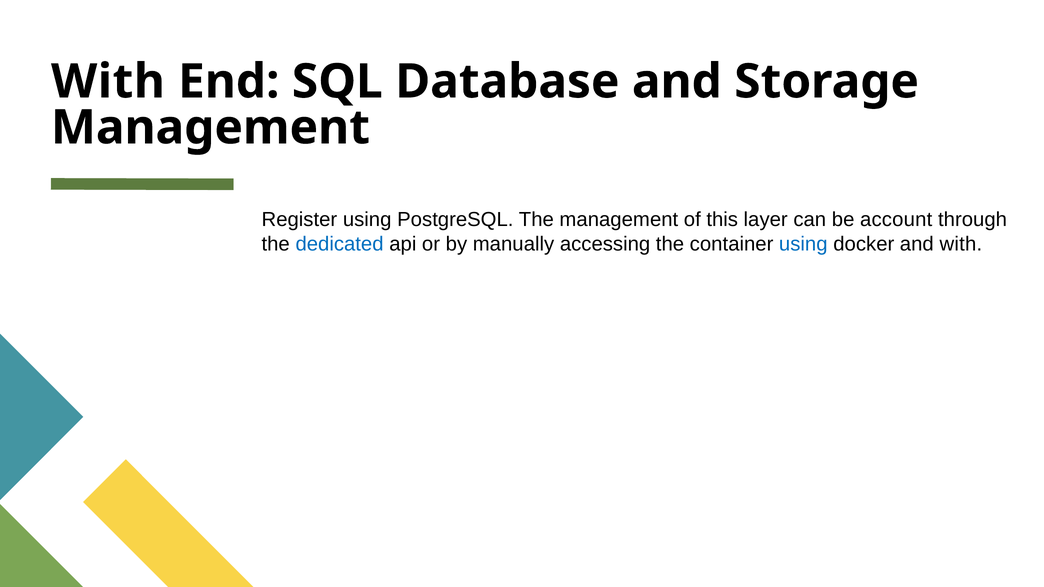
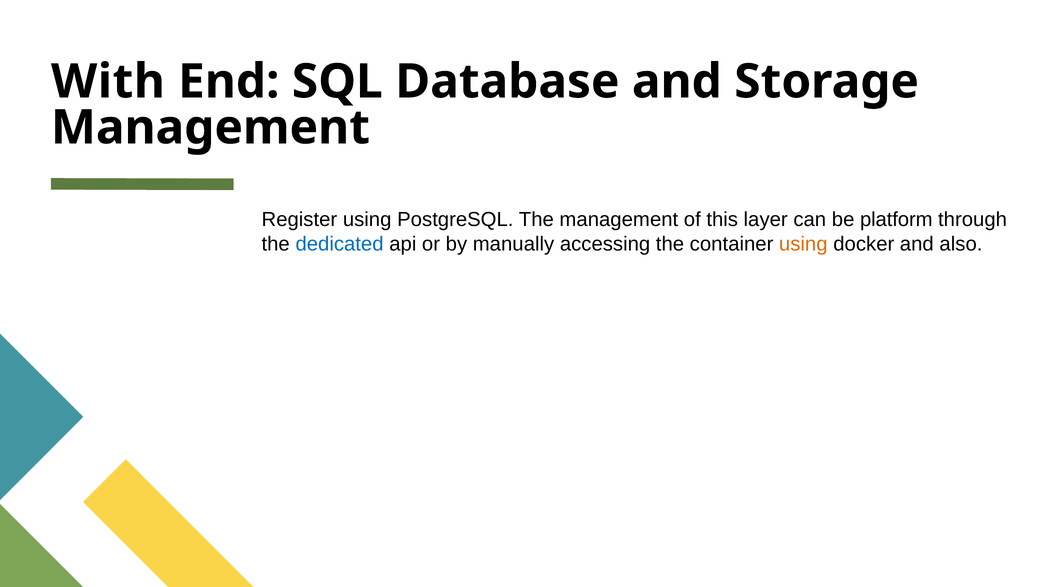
account: account -> platform (896, 220)
using colour: blue -> orange (803, 244)
and with: with -> also (961, 244)
